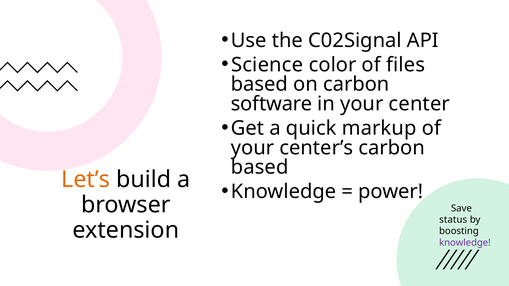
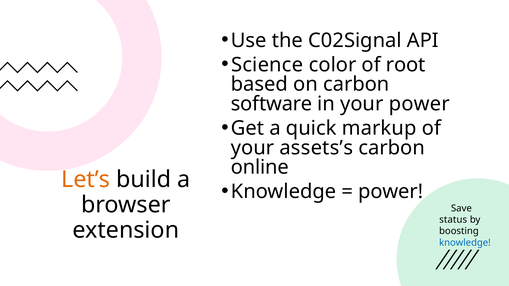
files: files -> root (406, 65)
your center: center -> power (419, 104)
center’s: center’s -> assets’s (316, 148)
based: based -> online (260, 167)
knowledge colour: purple -> blue (465, 243)
